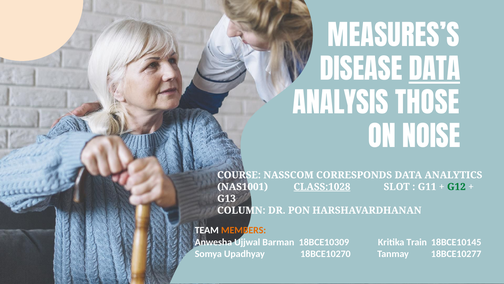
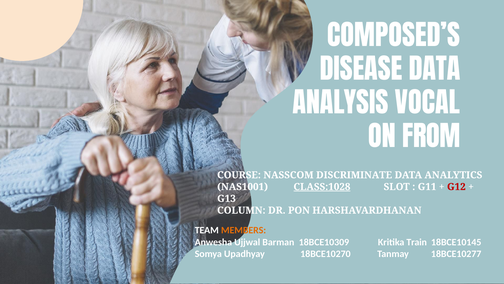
MEASURES’S: MEASURES’S -> COMPOSED’S (394, 37)
DATA underline: present -> none (435, 70)
THOSE: THOSE -> VOCAL (427, 104)
NOISE: NOISE -> FROM (431, 138)
CORRESPONDS: CORRESPONDS -> DISCRIMINATE (354, 175)
G12 colour: green -> red (456, 186)
